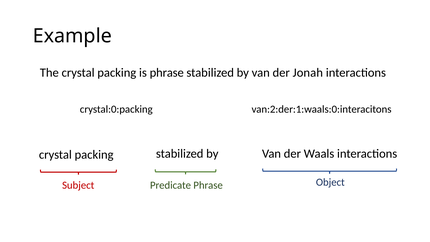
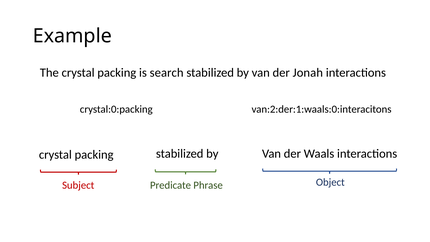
is phrase: phrase -> search (167, 73)
